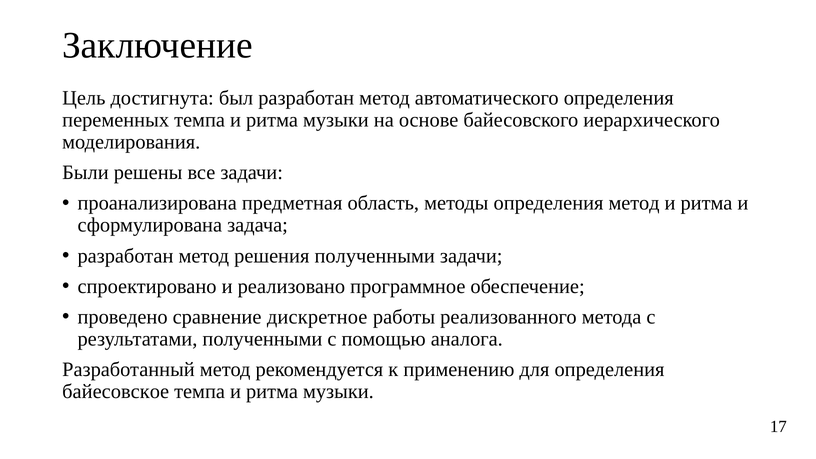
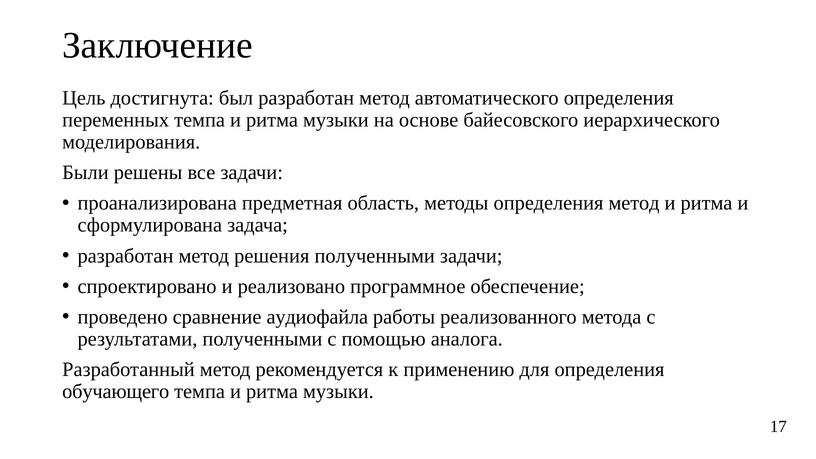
дискретное: дискретное -> аудиофайла (317, 317)
байесовское: байесовское -> обучающего (116, 391)
